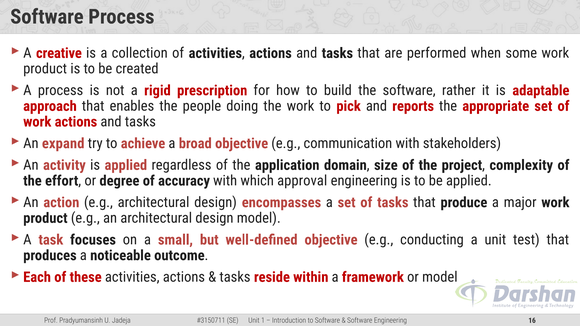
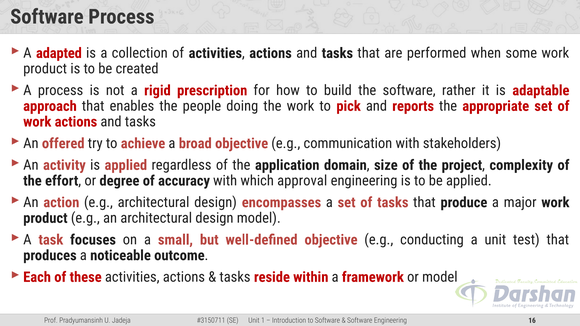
creative: creative -> adapted (59, 53)
expand: expand -> offered (63, 144)
